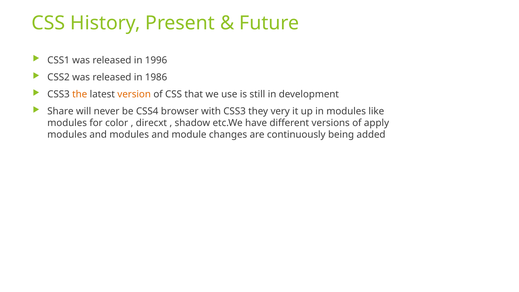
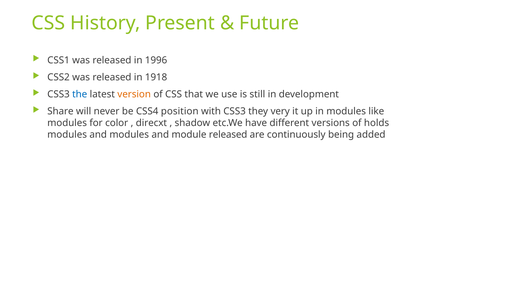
1986: 1986 -> 1918 (156, 77)
the colour: orange -> blue (80, 94)
browser: browser -> position (180, 111)
apply: apply -> holds (377, 123)
module changes: changes -> released (228, 135)
